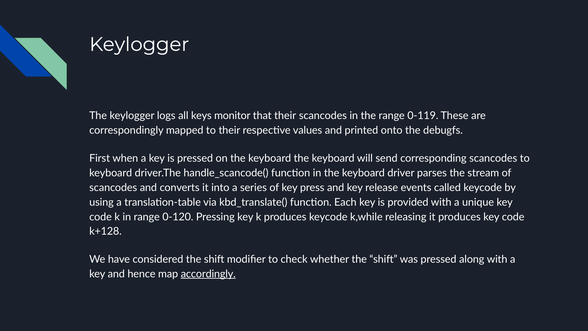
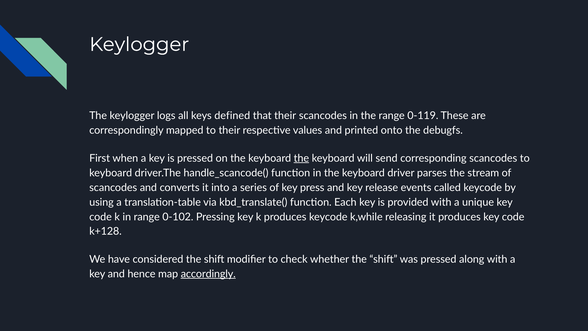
monitor: monitor -> defined (232, 116)
the underline: none -> present (301, 158)
0-120: 0-120 -> 0-102 (178, 217)
